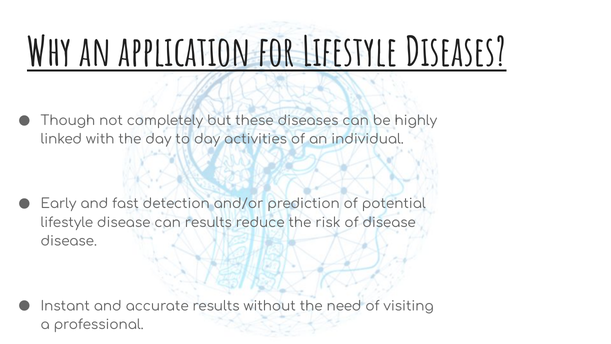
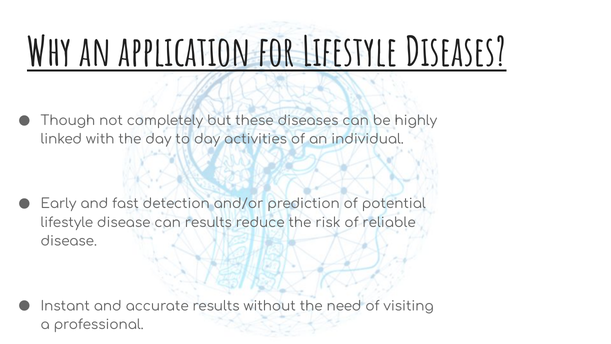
of disease: disease -> reliable (389, 223)
